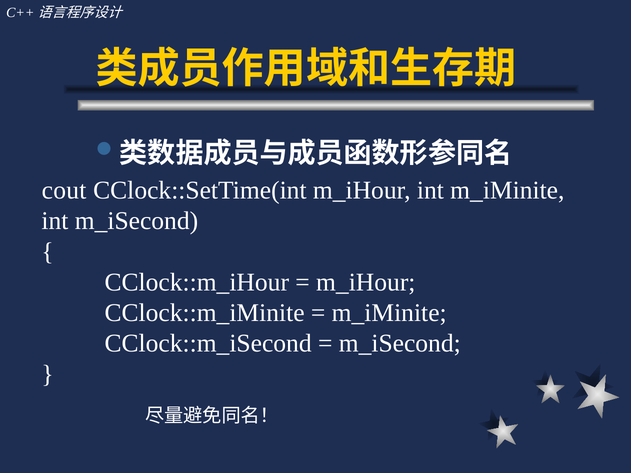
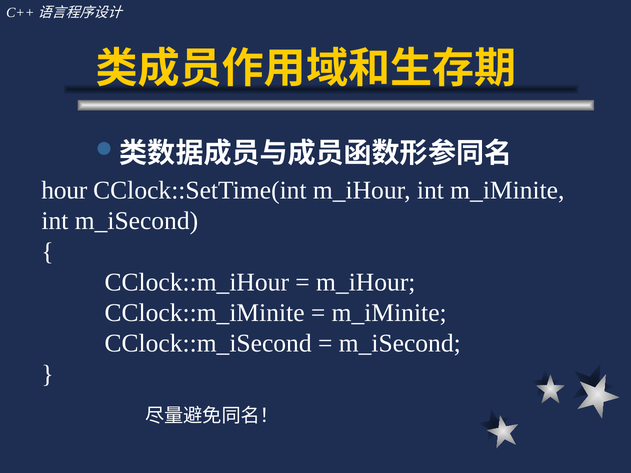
cout: cout -> hour (64, 190)
